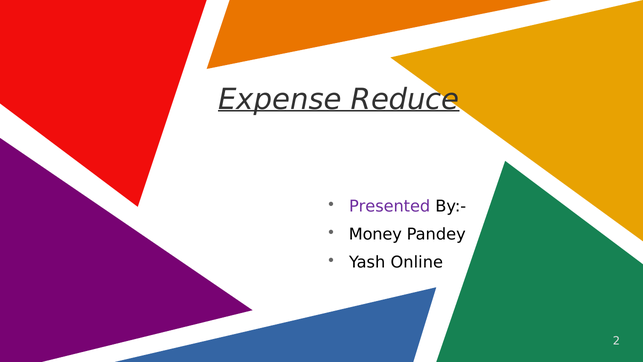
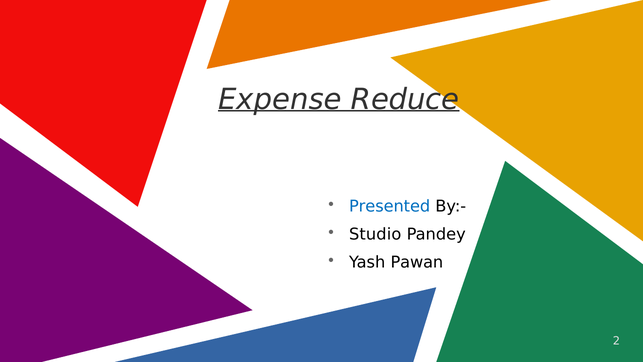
Presented colour: purple -> blue (390, 206)
Money: Money -> Studio (375, 234)
Online: Online -> Pawan (417, 262)
